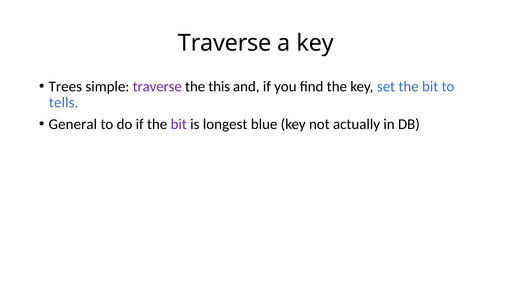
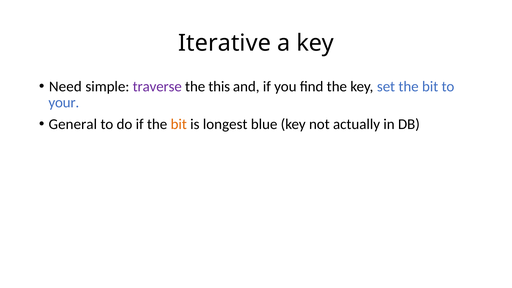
Traverse: Traverse -> Iterative (225, 43)
Trees: Trees -> Need (65, 87)
tells: tells -> your (64, 103)
bit colour: purple -> orange (179, 124)
